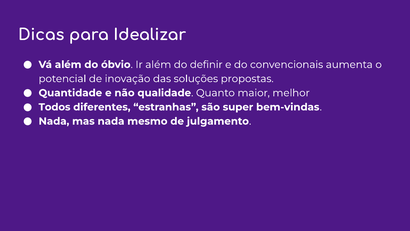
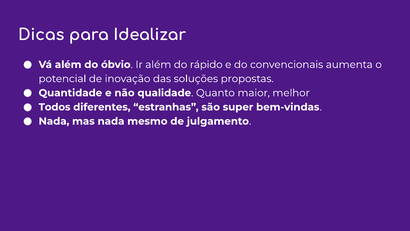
definir: definir -> rápido (206, 64)
